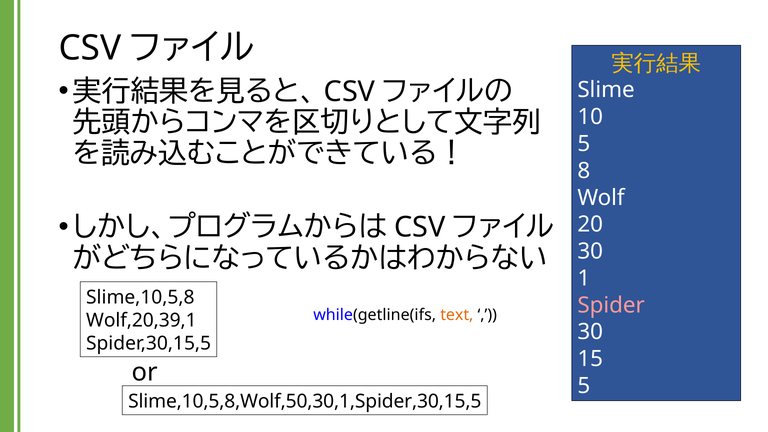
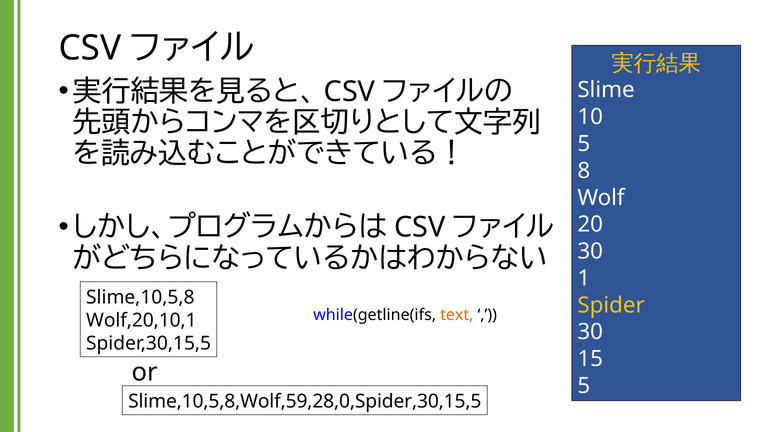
Spider colour: pink -> yellow (611, 305)
Wolf,20,39,1: Wolf,20,39,1 -> Wolf,20,10,1 (141, 321)
Slime,10,5,8,Wolf,50,30,1,Spider,30,15,5: Slime,10,5,8,Wolf,50,30,1,Spider,30,15,5 -> Slime,10,5,8,Wolf,59,28,0,Spider,30,15,5 (305, 402)
